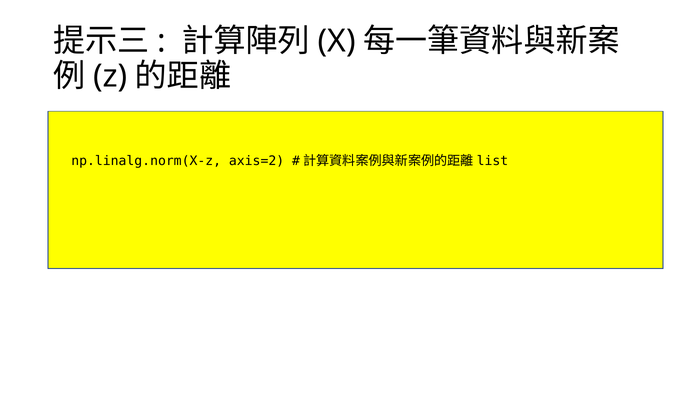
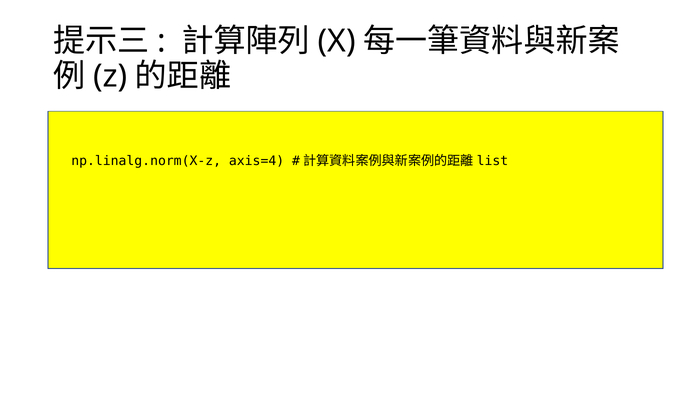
axis=2: axis=2 -> axis=4 (257, 161)
